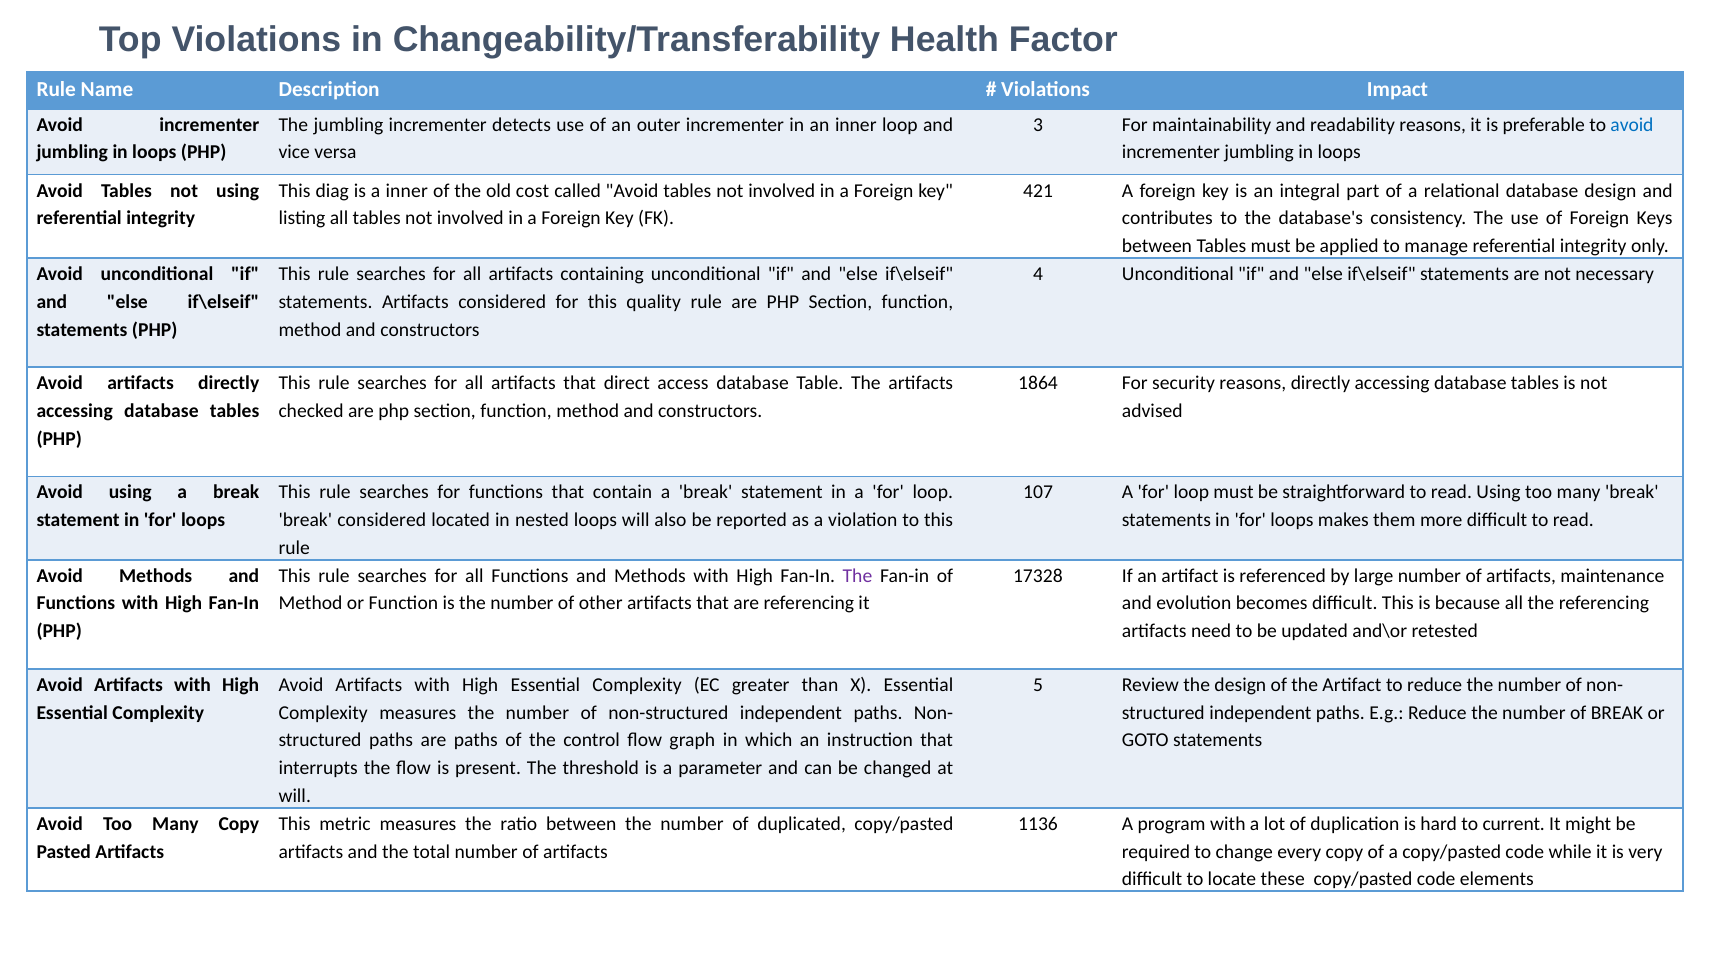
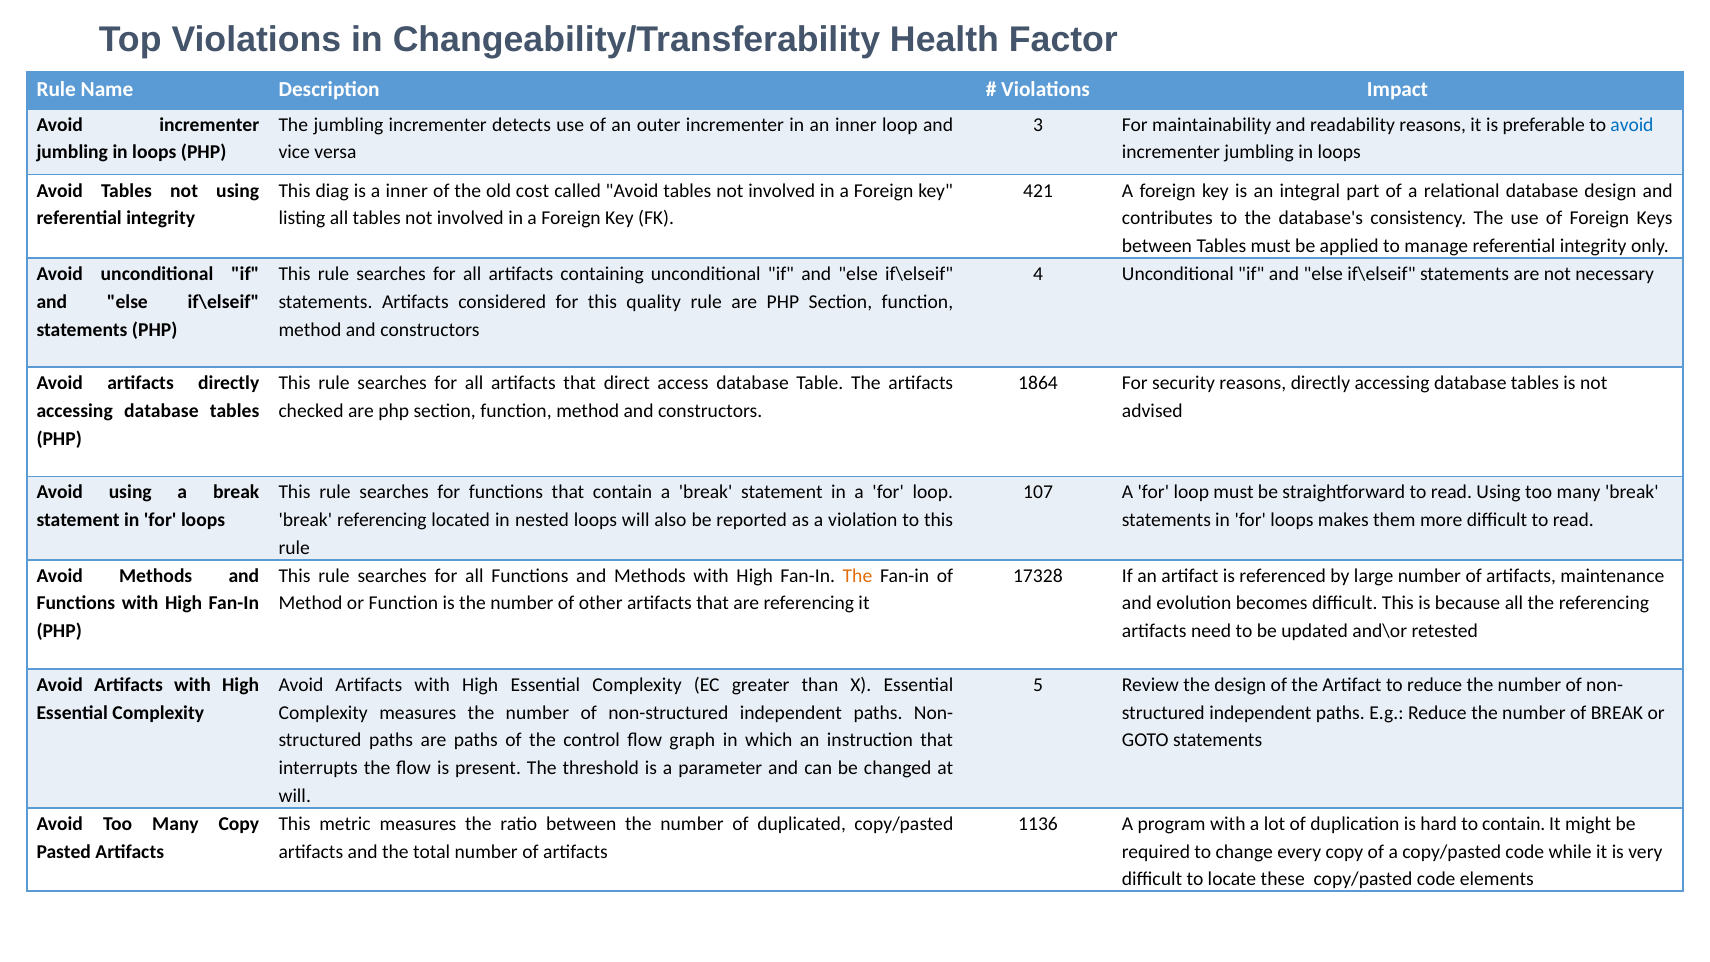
break considered: considered -> referencing (382, 520)
The colour: purple -> orange (857, 576)
to current: current -> contain (1514, 824)
